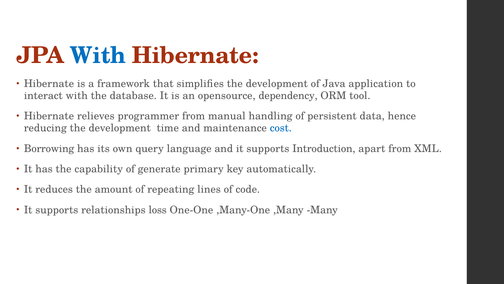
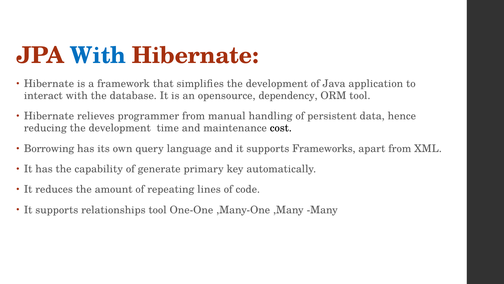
cost colour: blue -> black (281, 128)
Introduction: Introduction -> Frameworks (324, 148)
relationships loss: loss -> tool (158, 210)
